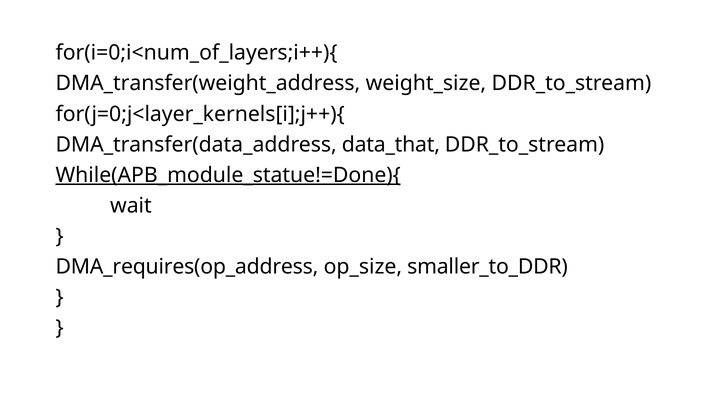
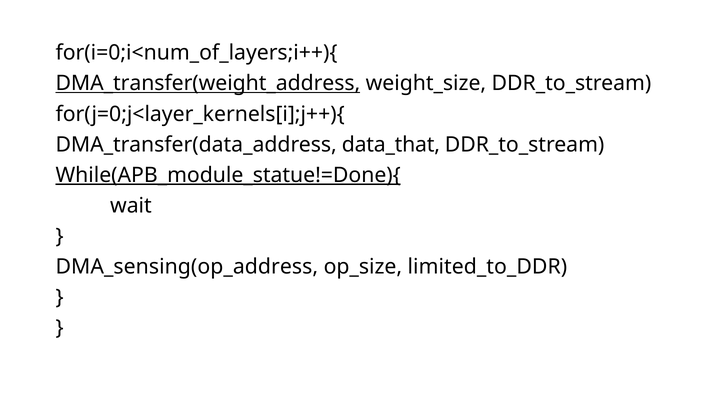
DMA_transfer(weight_address underline: none -> present (208, 83)
DMA_requires(op_address: DMA_requires(op_address -> DMA_sensing(op_address (187, 267)
smaller_to_DDR: smaller_to_DDR -> limited_to_DDR (487, 267)
